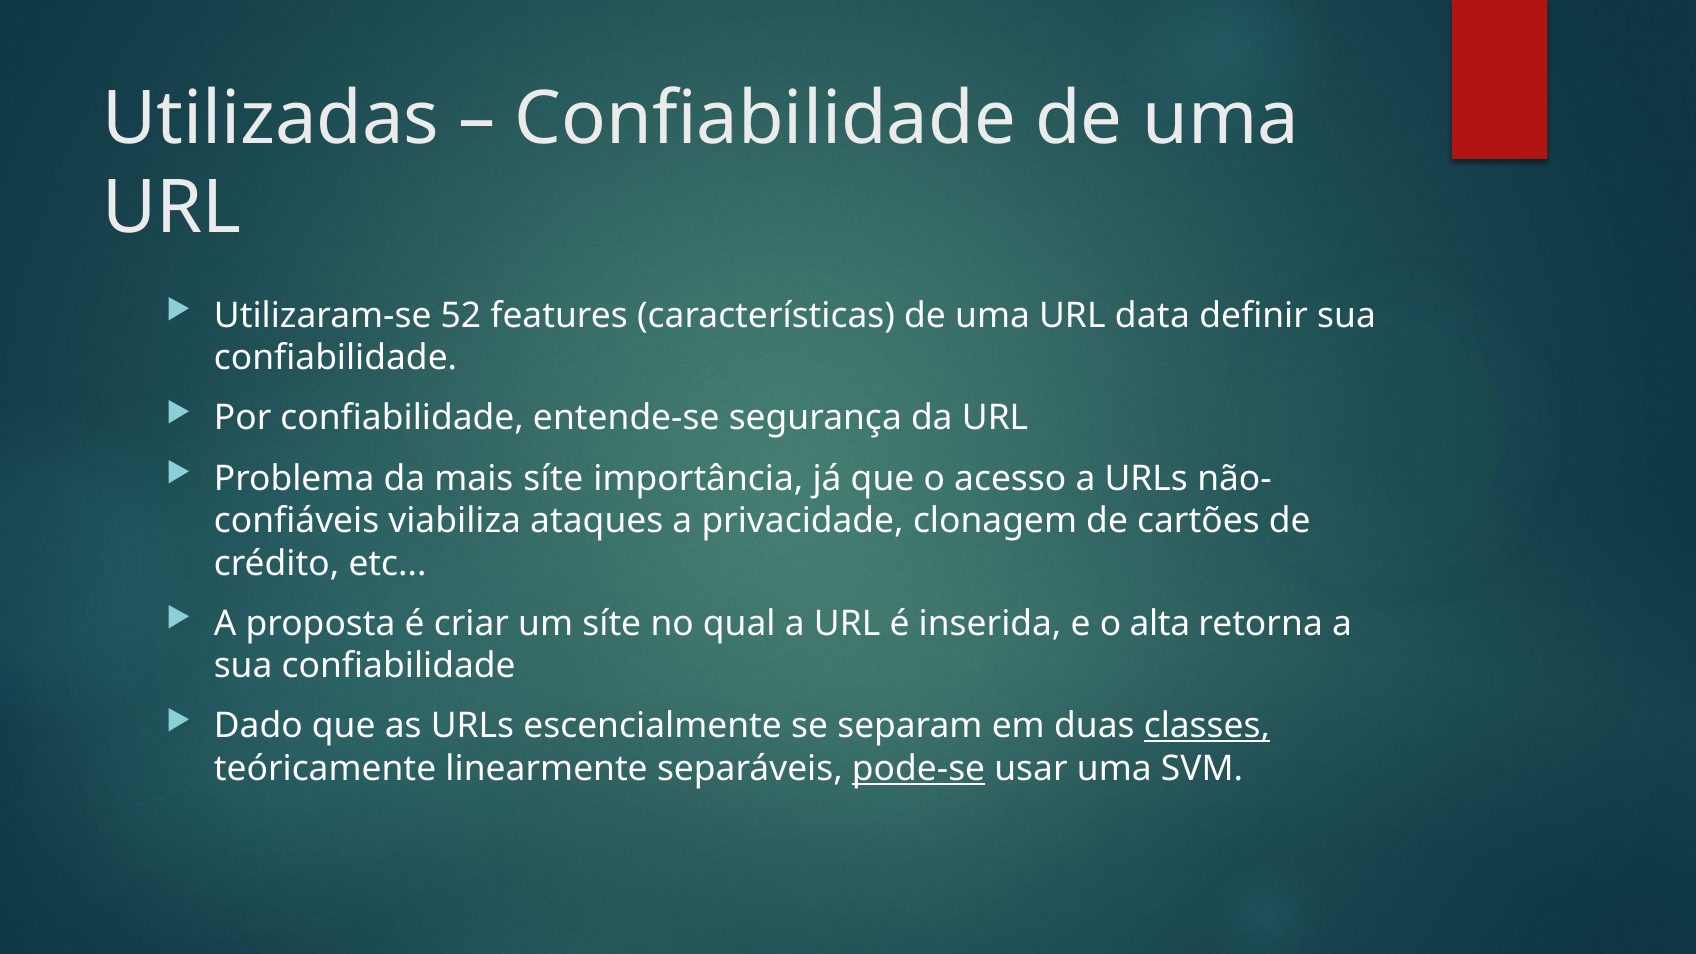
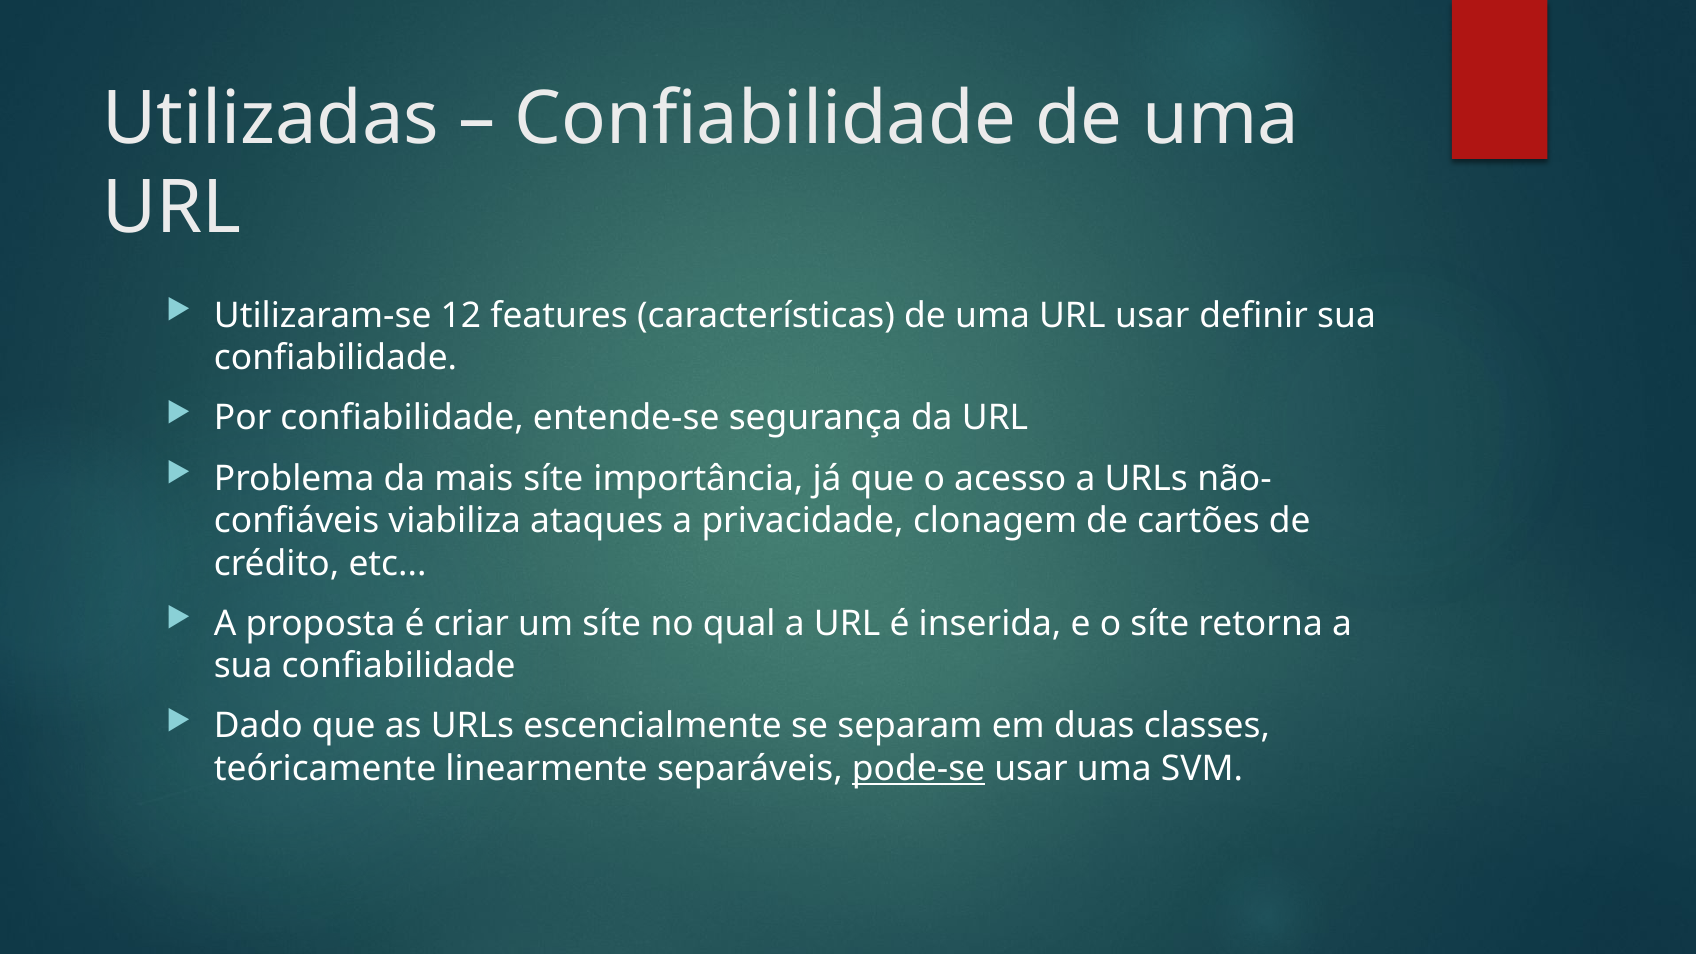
52: 52 -> 12 (461, 316)
URL data: data -> usar (1152, 316)
o alta: alta -> síte (1160, 624)
classes underline: present -> none (1207, 726)
